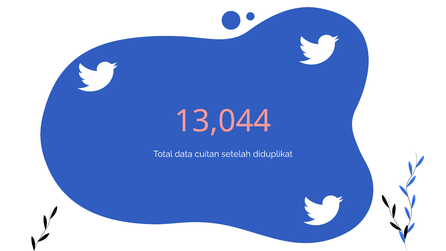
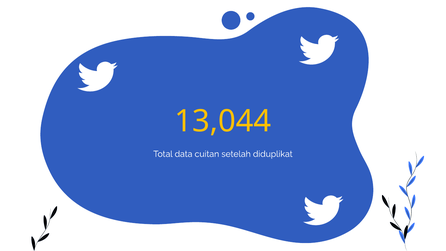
13,044 colour: pink -> yellow (223, 121)
